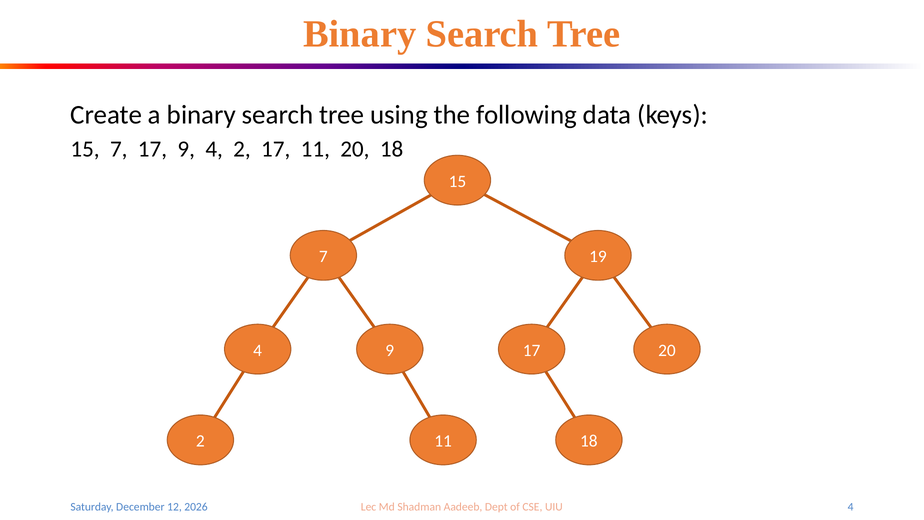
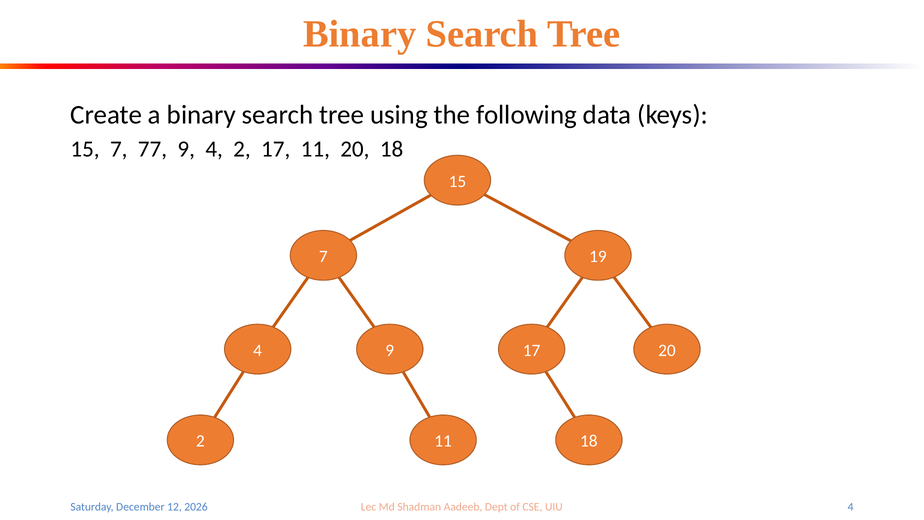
7 17: 17 -> 77 (152, 149)
